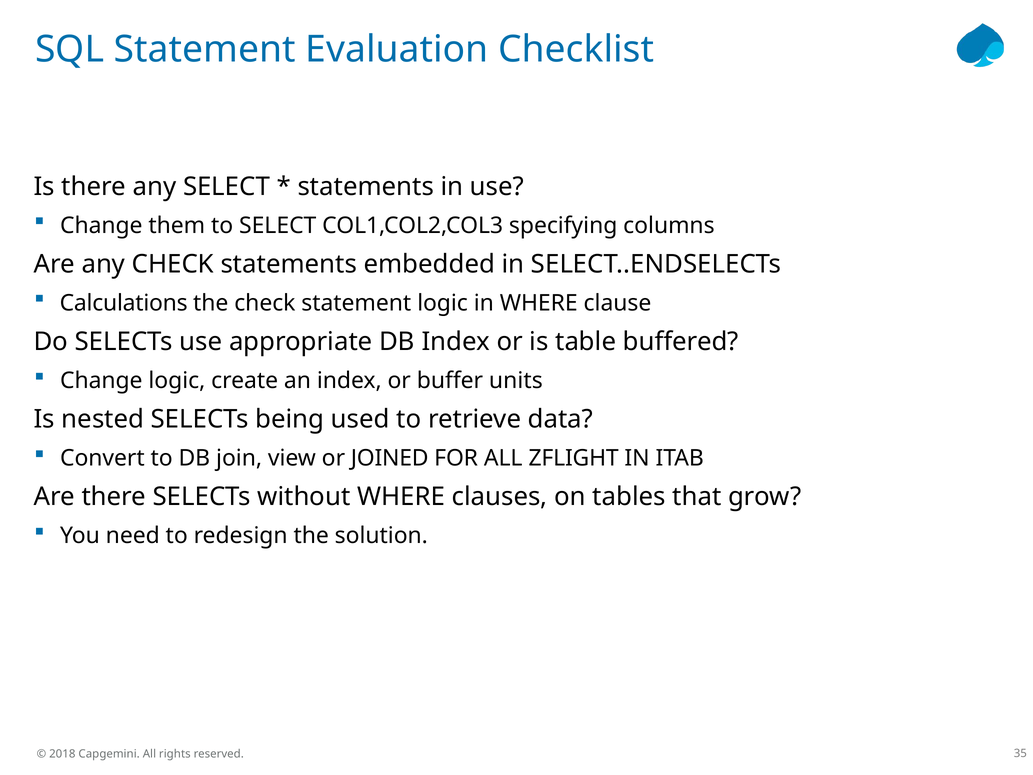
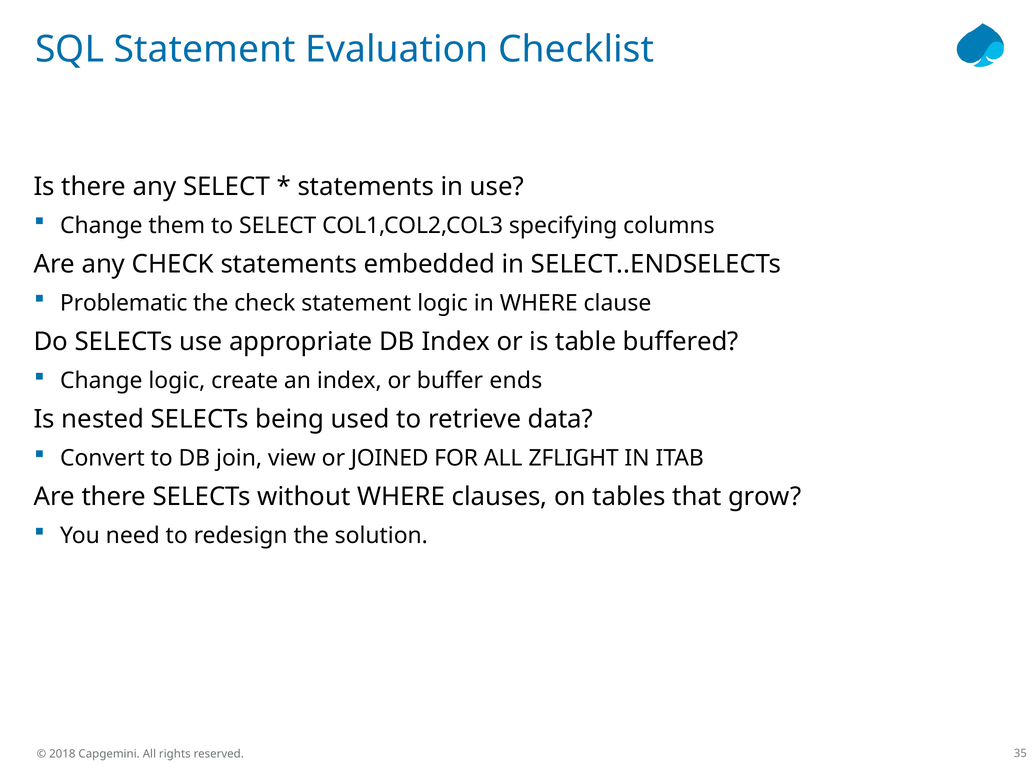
Calculations: Calculations -> Problematic (124, 303)
units: units -> ends (516, 381)
